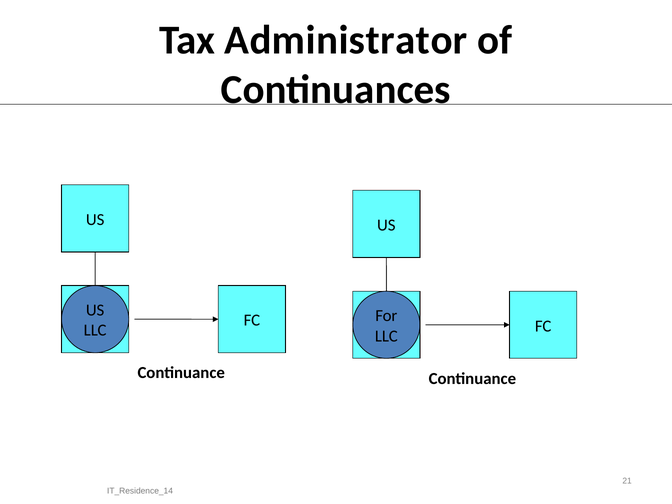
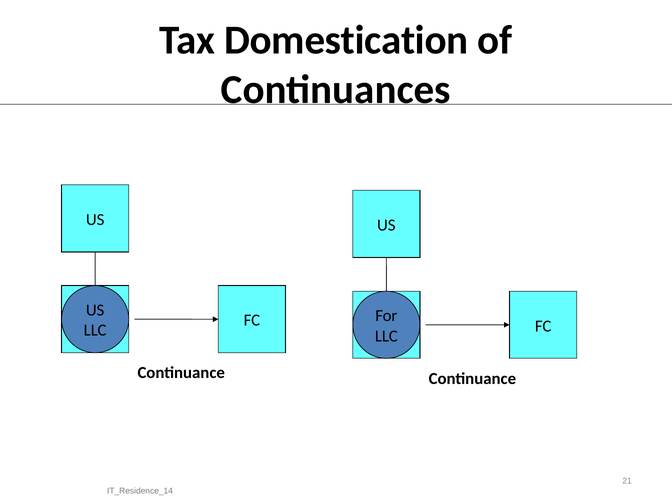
Administrator: Administrator -> Domestication (346, 40)
